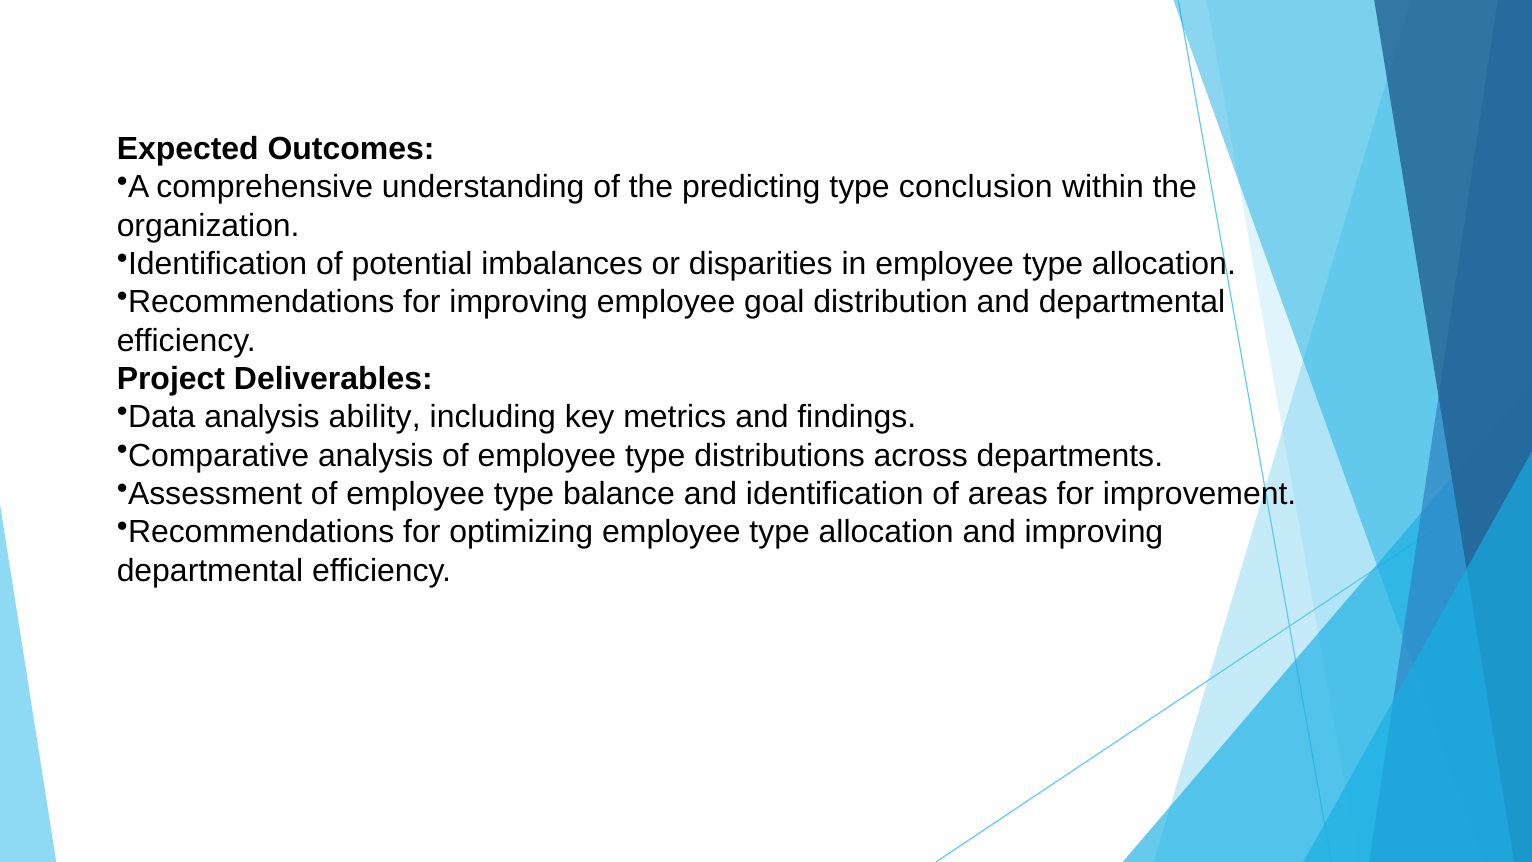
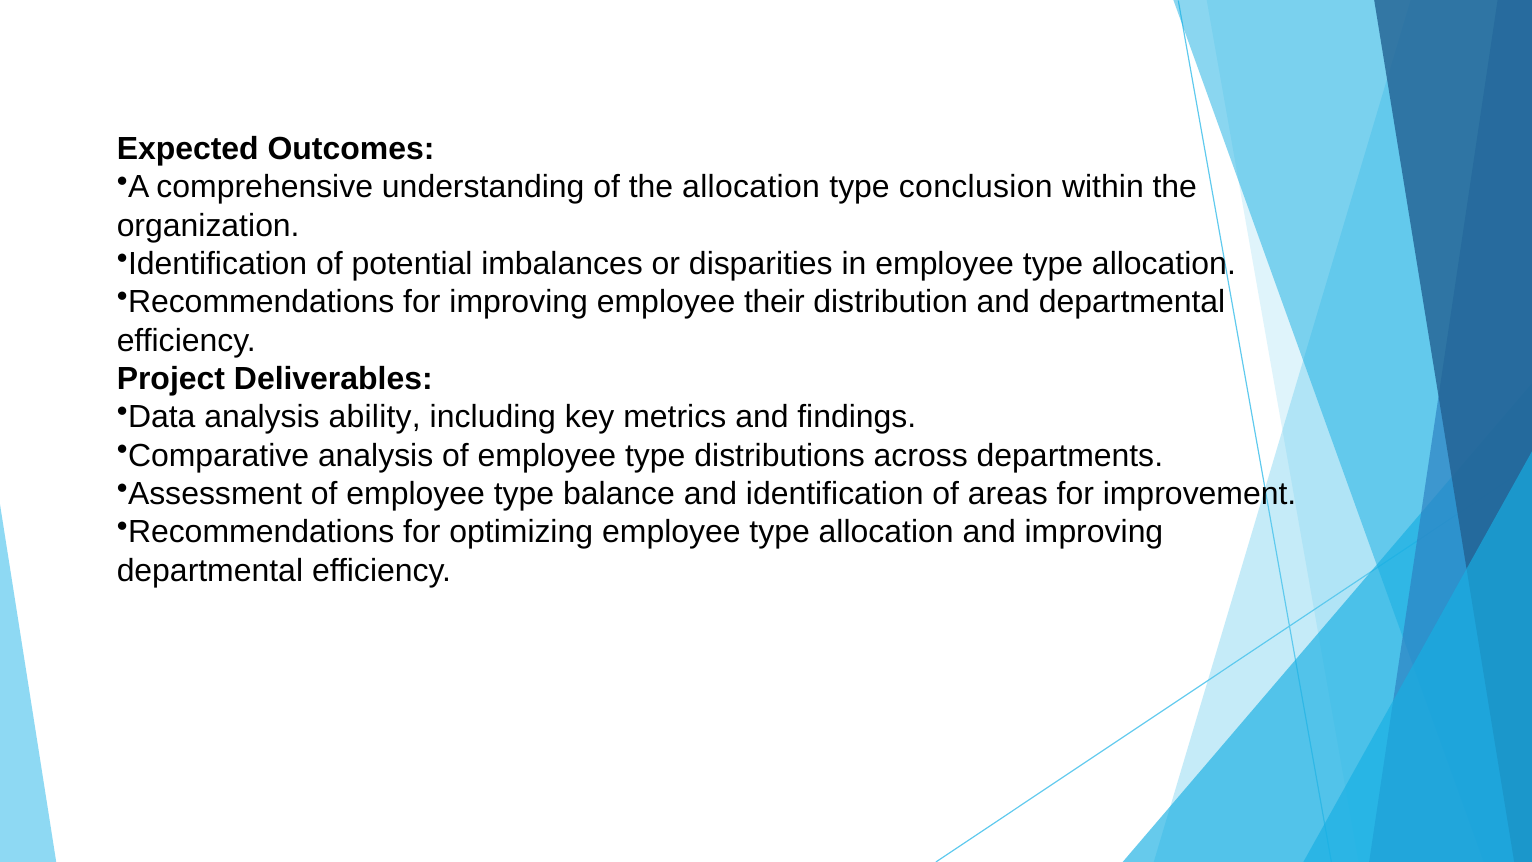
the predicting: predicting -> allocation (751, 187)
goal: goal -> their (774, 302)
